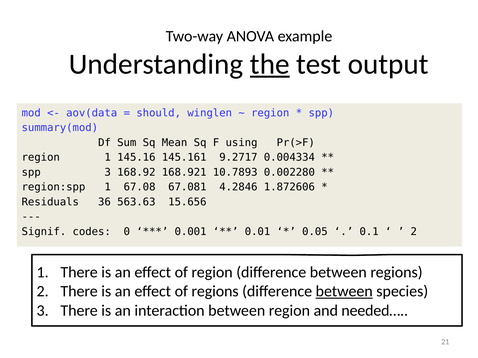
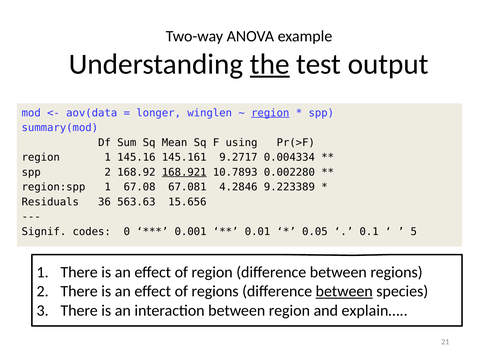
should: should -> longer (159, 113)
region underline: none -> present (270, 113)
spp 3: 3 -> 2 (108, 172)
168.921 underline: none -> present (184, 172)
1.872606: 1.872606 -> 9.223389 (289, 187)
2: 2 -> 5 (414, 232)
needed…: needed… -> explain… (375, 311)
